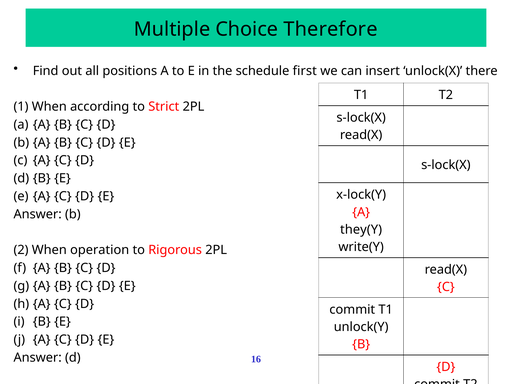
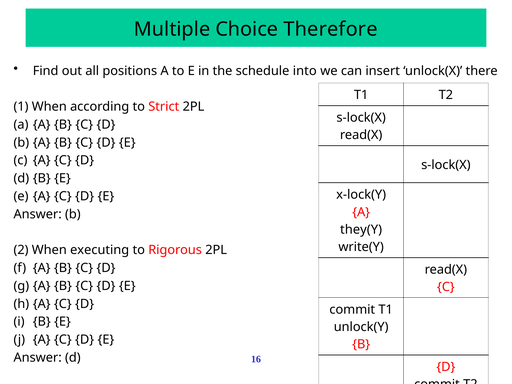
first: first -> into (305, 71)
operation: operation -> executing (100, 250)
